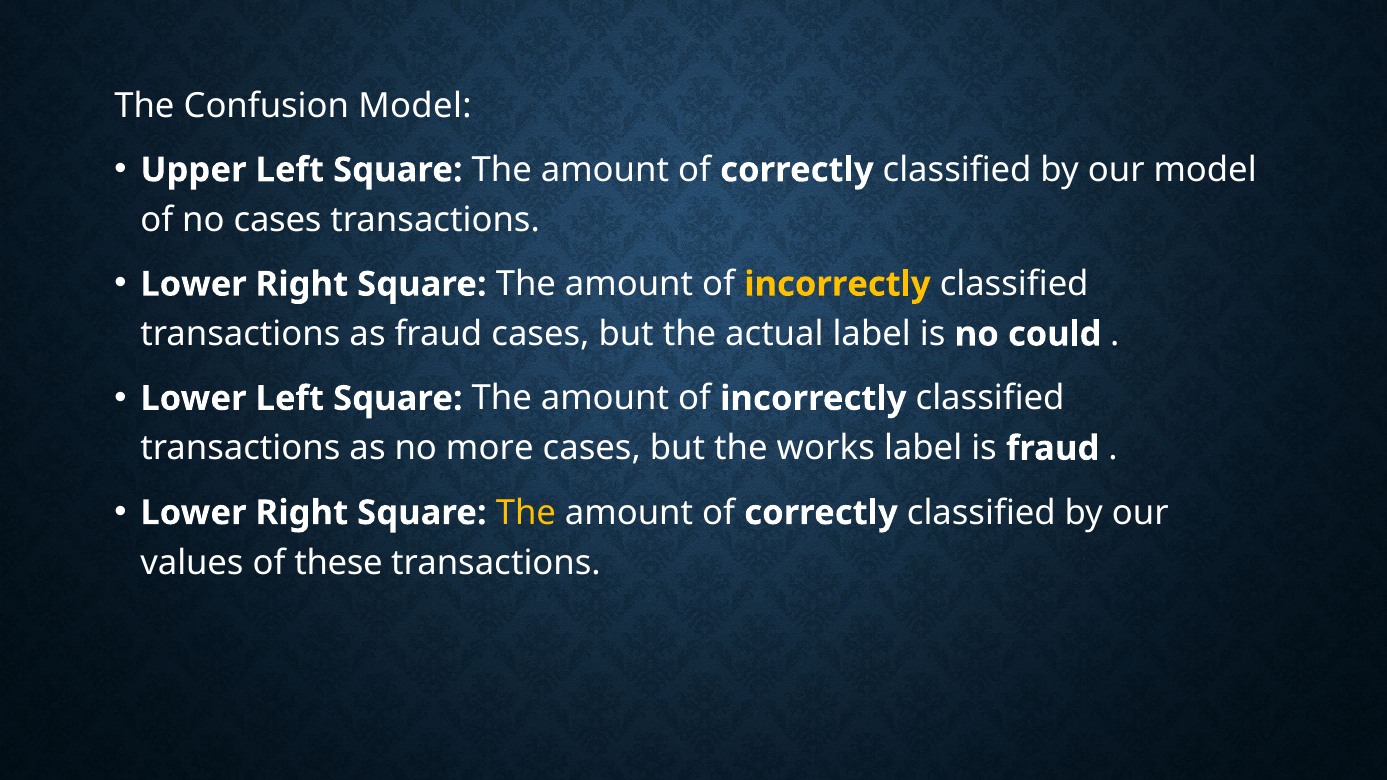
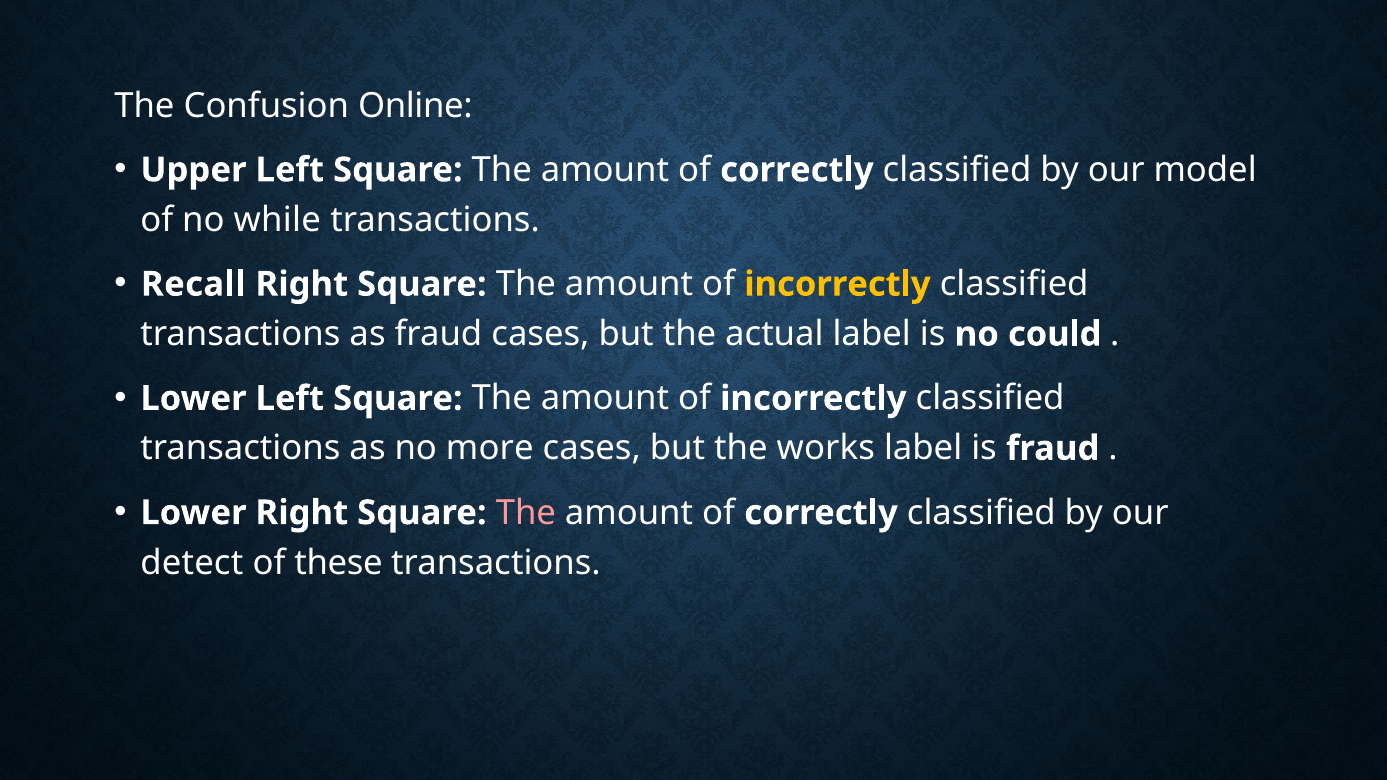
Confusion Model: Model -> Online (415, 106)
no cases: cases -> while (277, 220)
Lower: Lower -> Recall (193, 284)
The colour: yellow -> pink (526, 513)
values: values -> detect (192, 563)
